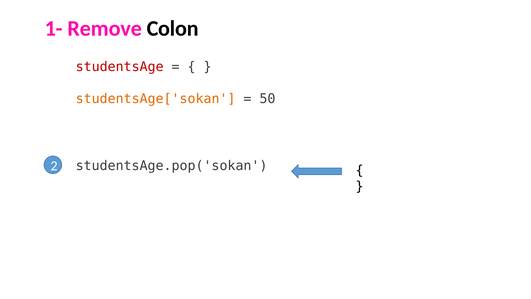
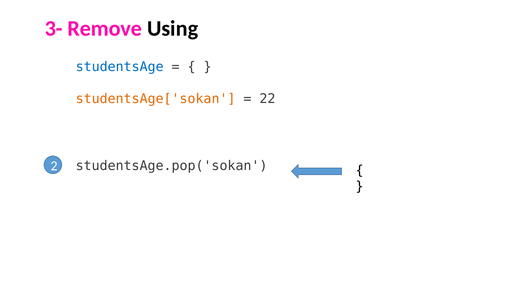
1-: 1- -> 3- (54, 28)
Colon: Colon -> Using (173, 28)
studentsAge colour: red -> blue (120, 67)
50: 50 -> 22 (267, 99)
